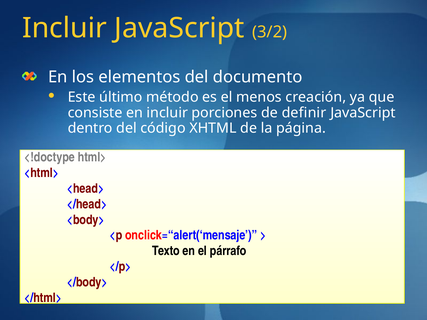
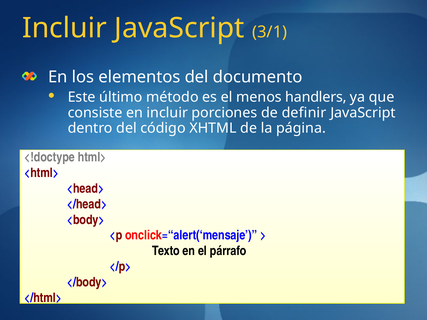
3/2: 3/2 -> 3/1 (270, 32)
creación: creación -> handlers (316, 97)
